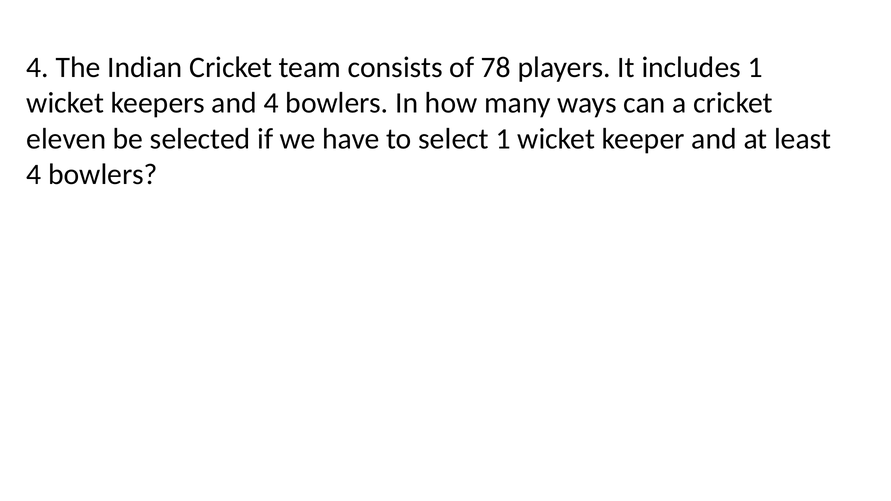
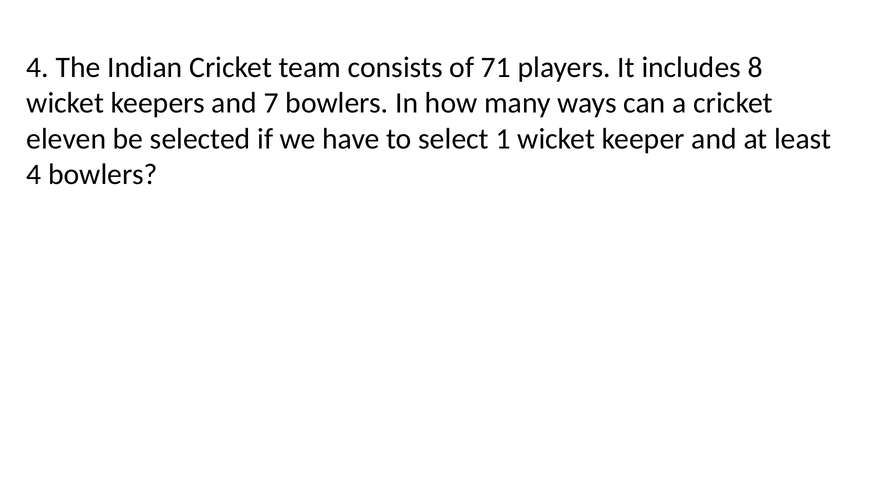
78: 78 -> 71 (496, 67)
includes 1: 1 -> 8 (755, 67)
and 4: 4 -> 7 (271, 103)
